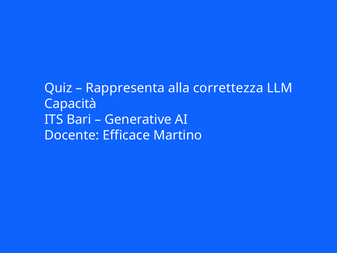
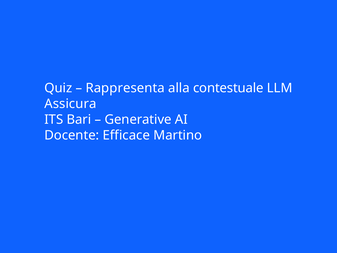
correttezza: correttezza -> contestuale (228, 88)
Capacità: Capacità -> Assicura (70, 104)
